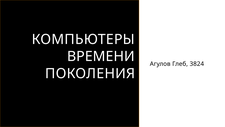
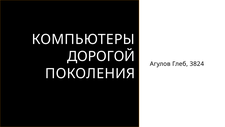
ВРЕМЕНИ: ВРЕМЕНИ -> ДОРОГОЙ (101, 56)
